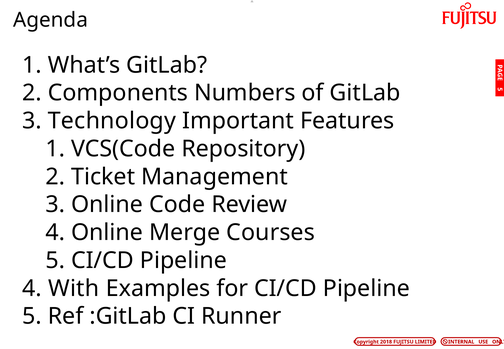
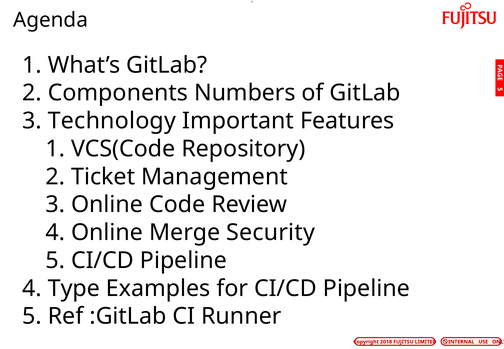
Courses: Courses -> Security (271, 232)
With: With -> Type (74, 288)
